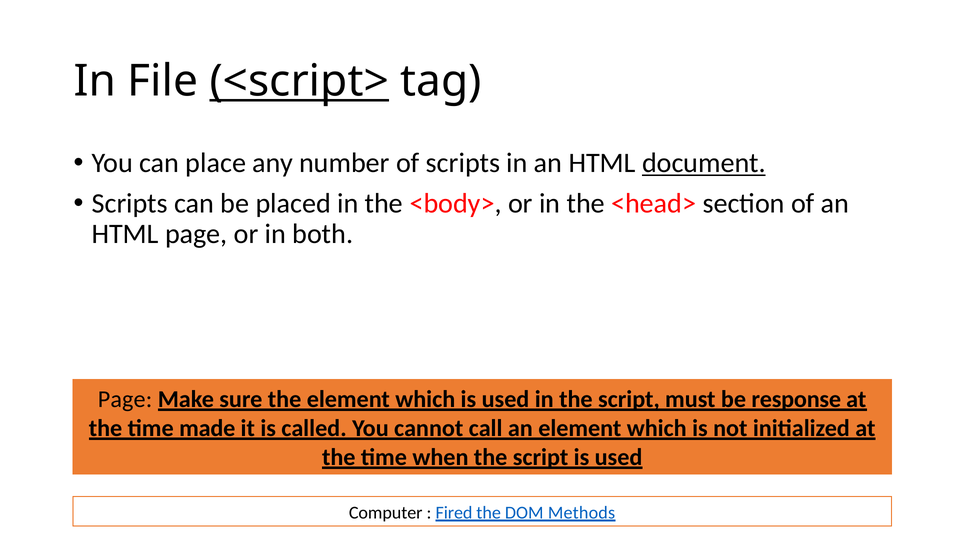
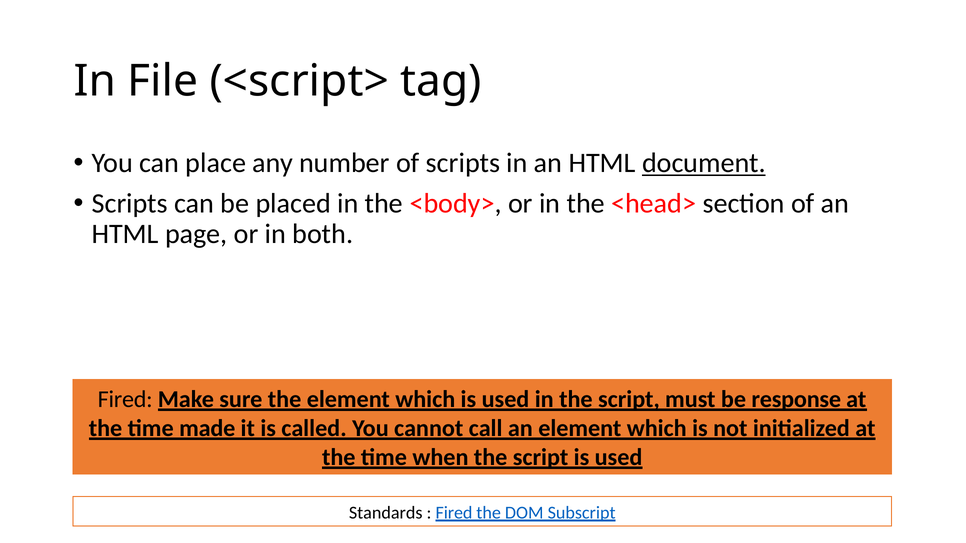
<script> underline: present -> none (299, 81)
Page: Page -> Fired (125, 400)
Computer: Computer -> Standards (386, 513)
Methods: Methods -> Subscript (582, 513)
